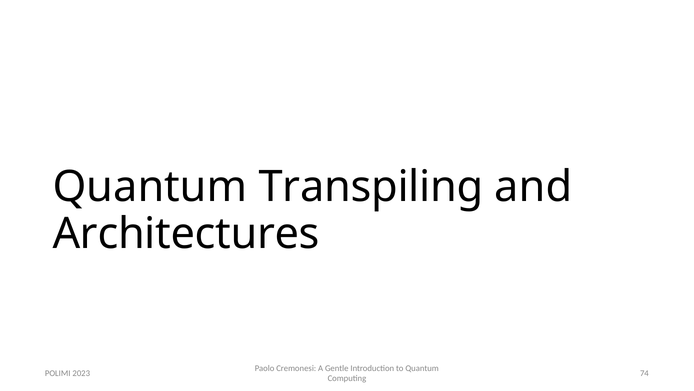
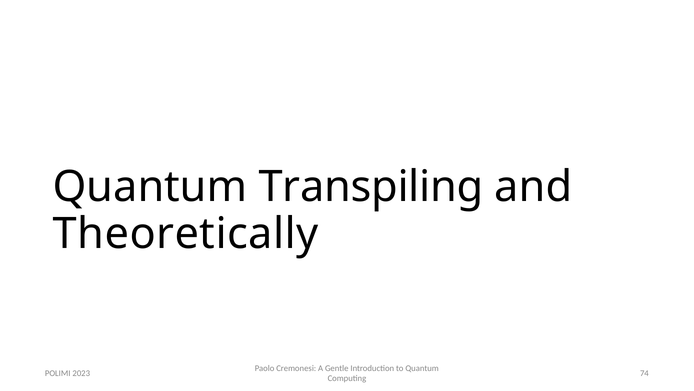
Architectures: Architectures -> Theoretically (186, 233)
